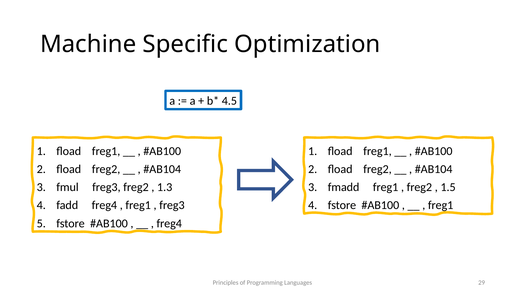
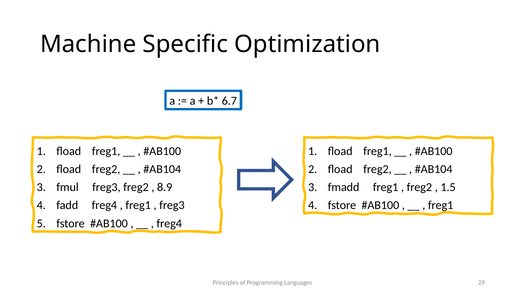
4.5: 4.5 -> 6.7 (229, 101)
1.3: 1.3 -> 8.9 (165, 187)
